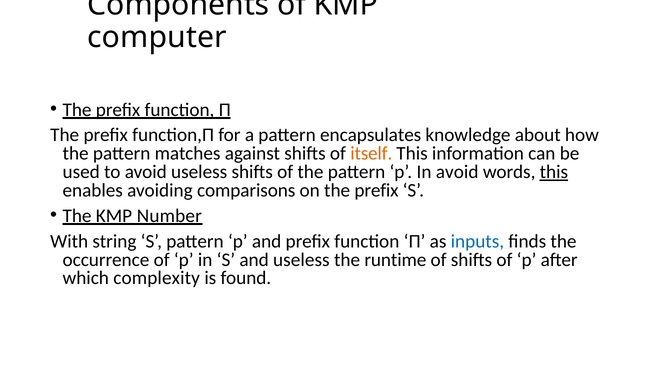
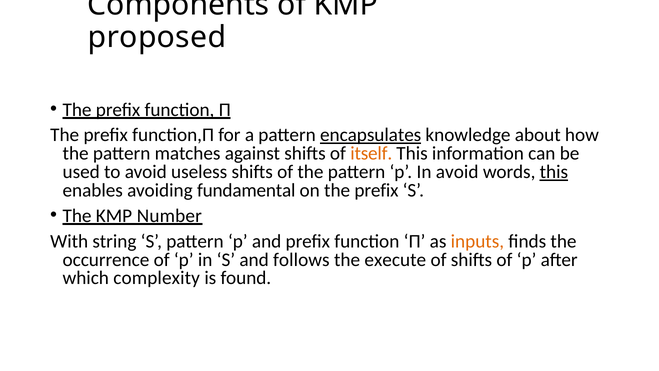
computer: computer -> proposed (157, 37)
encapsulates underline: none -> present (371, 135)
comparisons: comparisons -> fundamental (246, 190)
inputs colour: blue -> orange (477, 241)
and useless: useless -> follows (301, 259)
runtime: runtime -> execute (395, 259)
